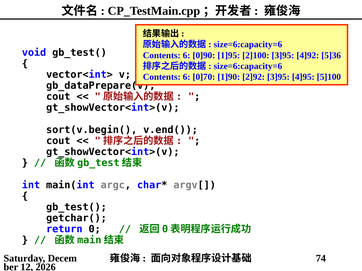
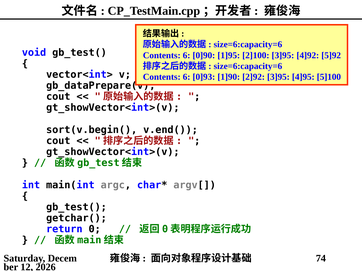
5]36: 5]36 -> 5]92 (331, 55)
0]70: 0]70 -> 0]93 (204, 77)
